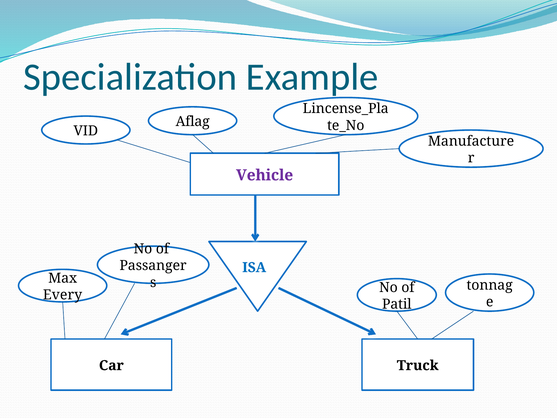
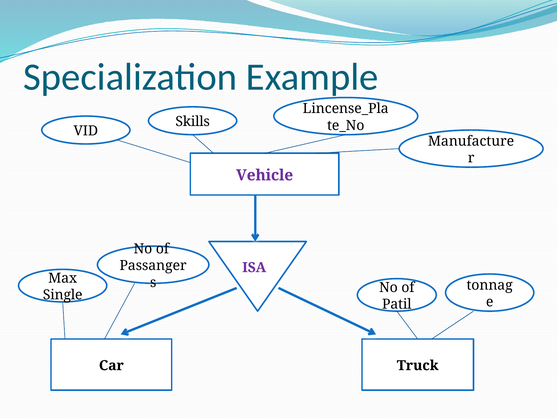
Aflag: Aflag -> Skills (193, 122)
ISA colour: blue -> purple (254, 267)
Every: Every -> Single (63, 295)
